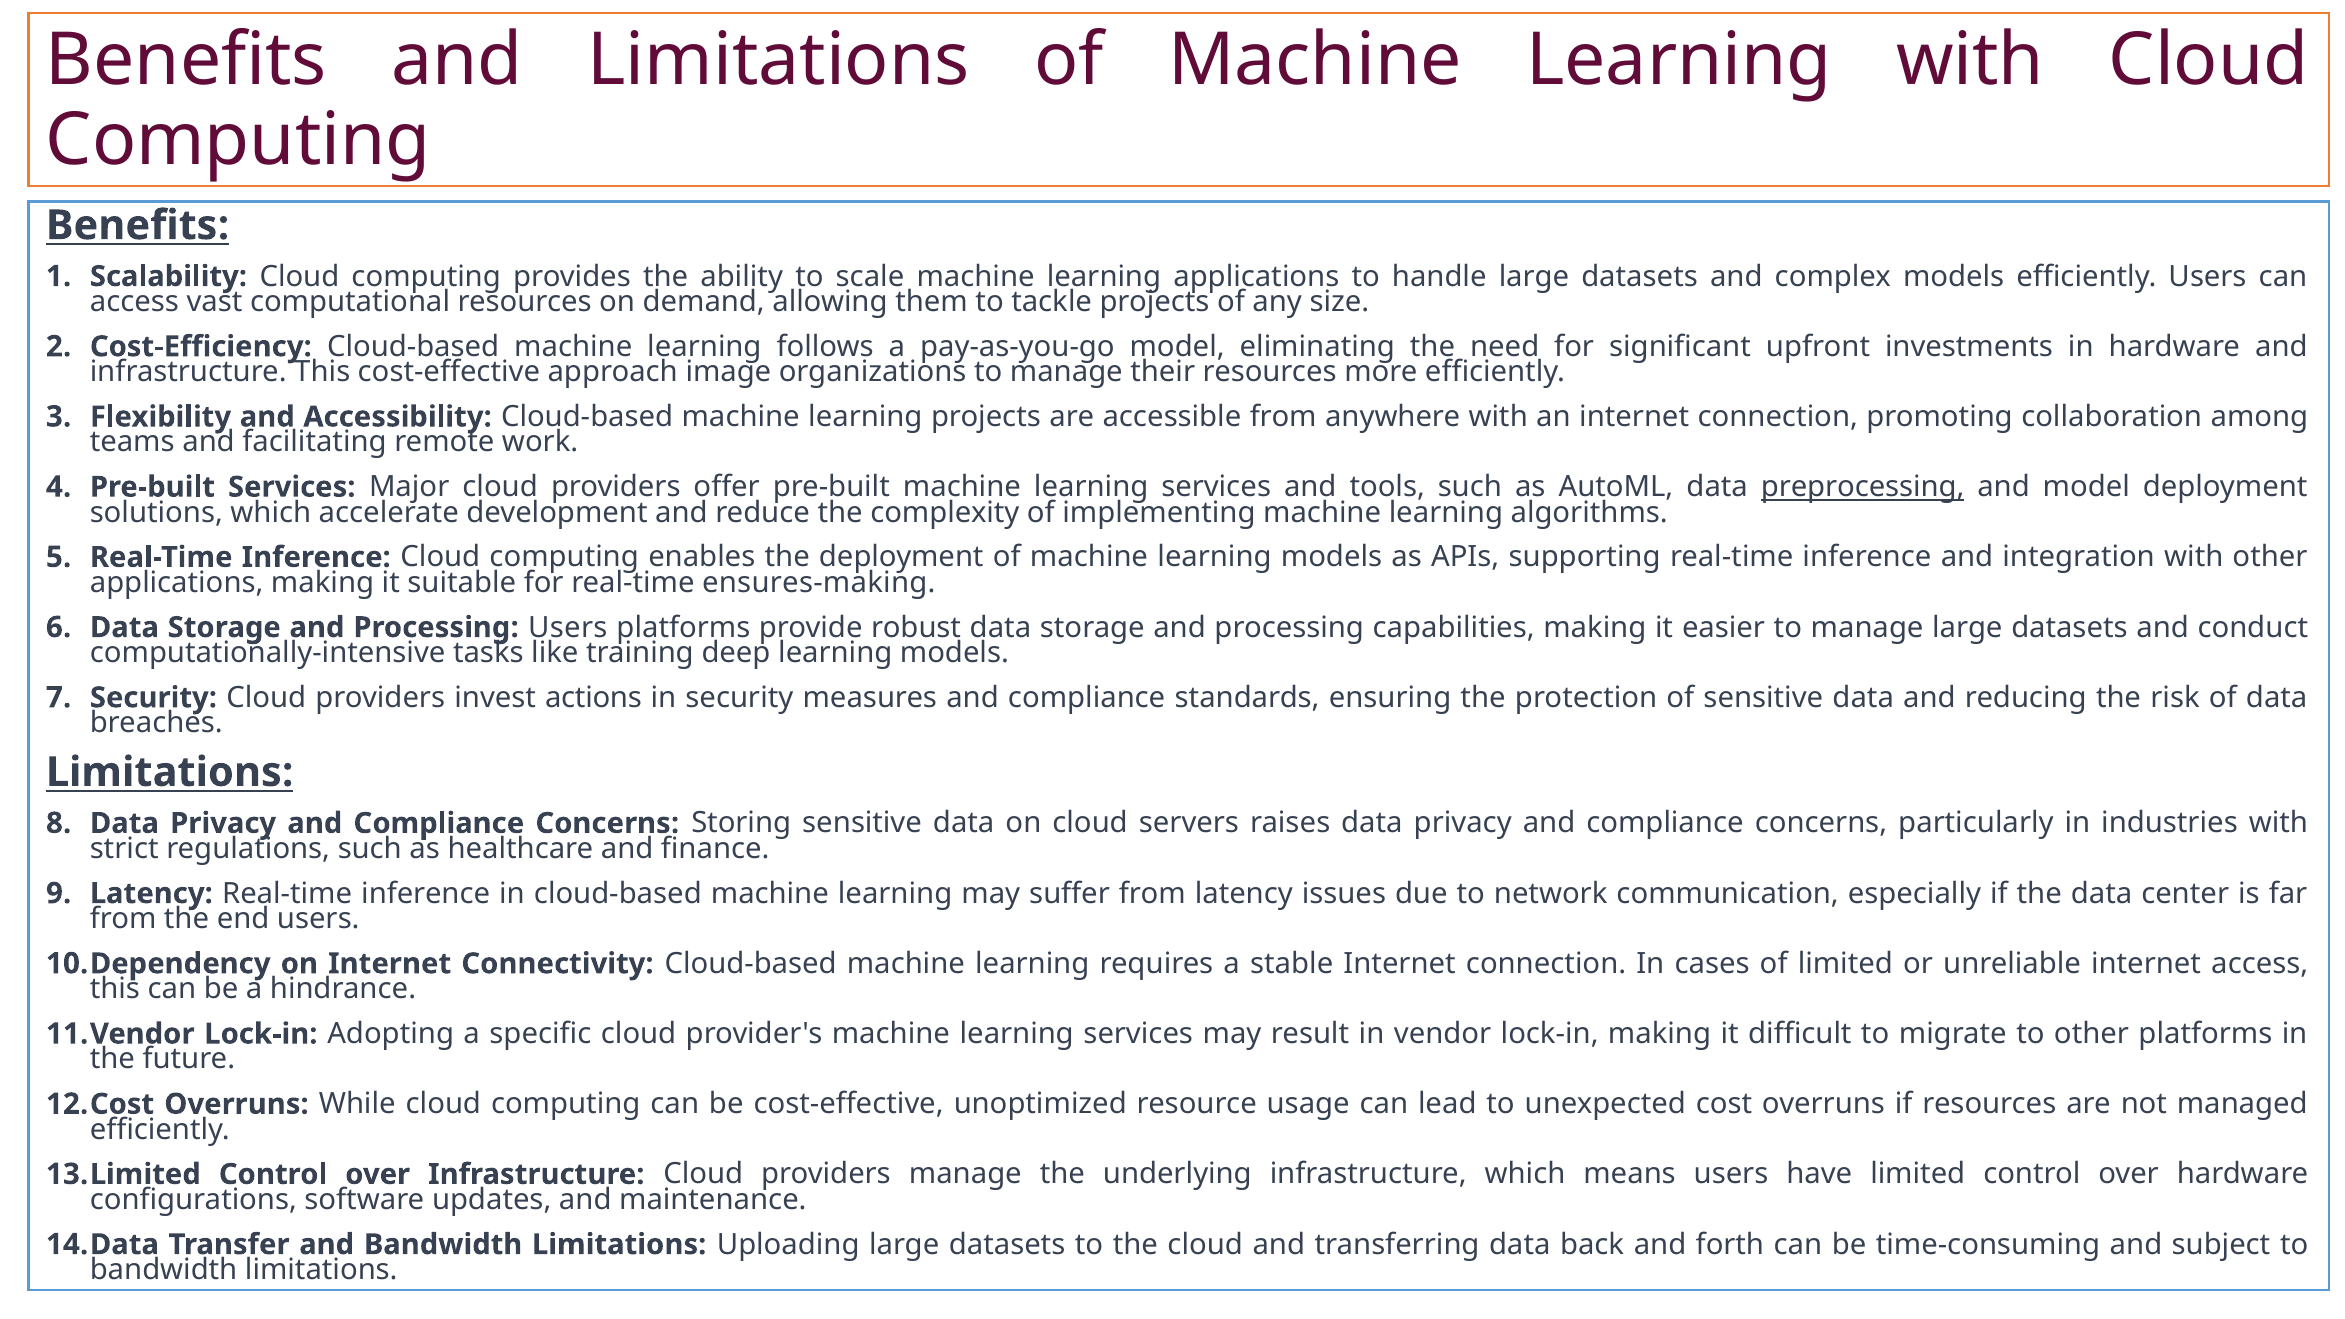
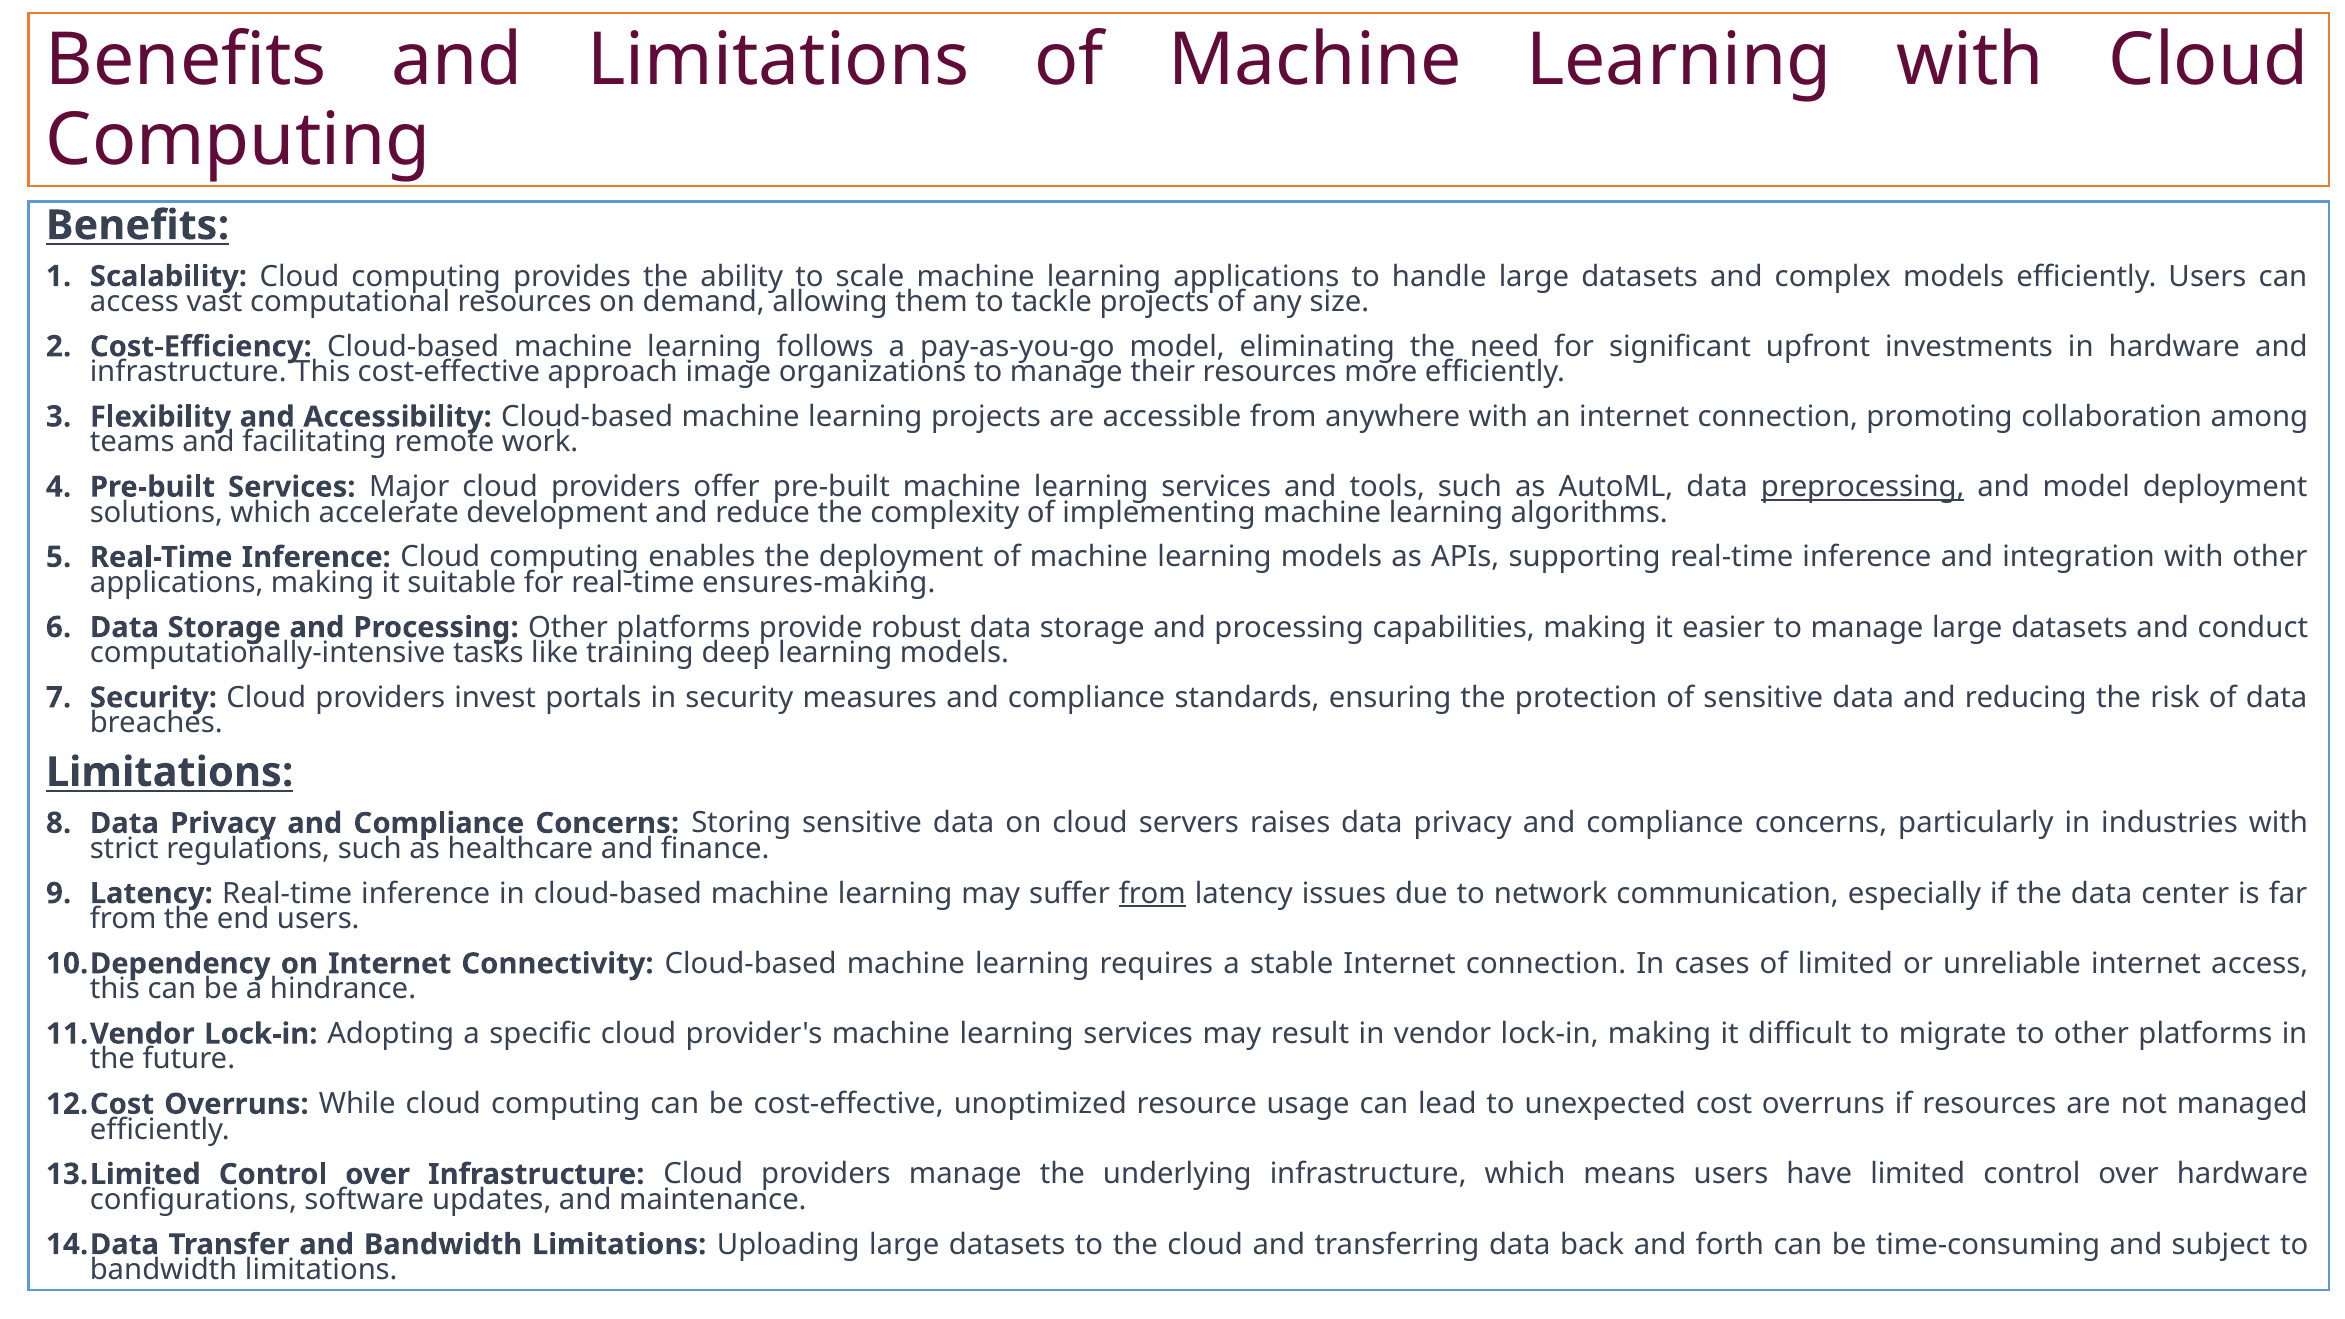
Processing Users: Users -> Other (568, 627)
actions: actions -> portals (593, 698)
from underline: none -> present (1152, 894)
